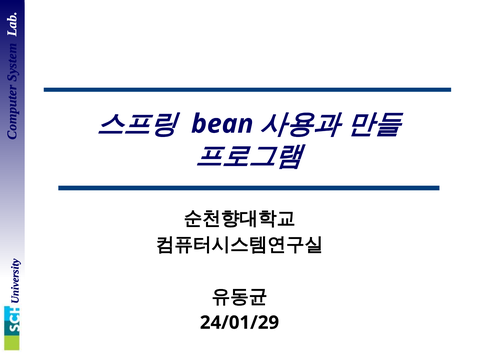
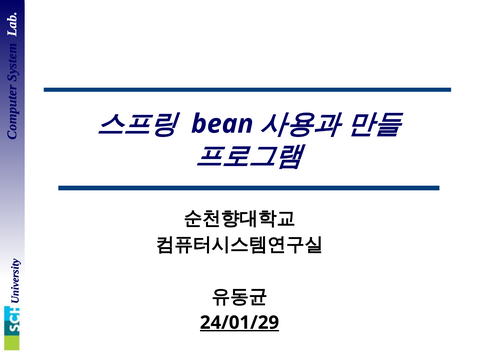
24/01/29 underline: none -> present (239, 323)
